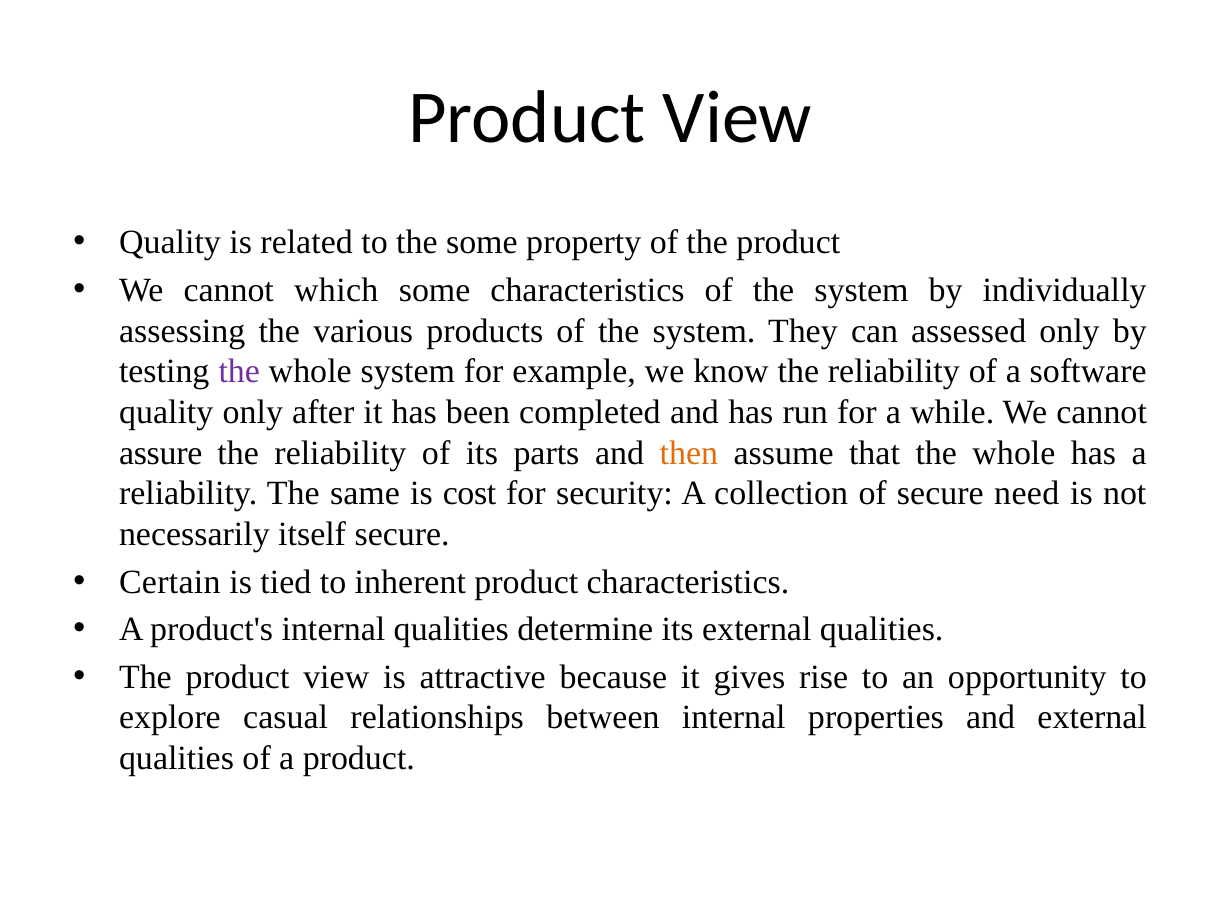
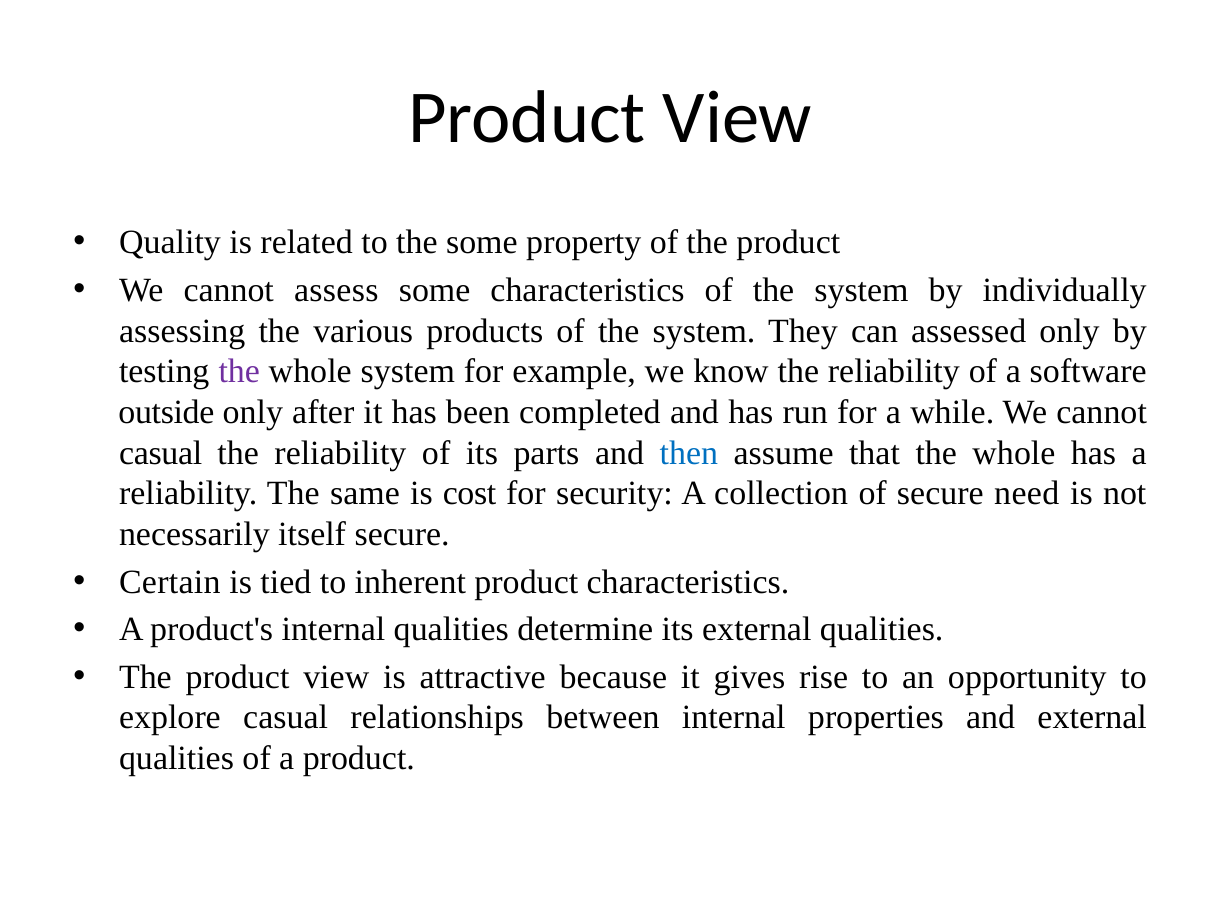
which: which -> assess (336, 290)
quality: quality -> outside (166, 412)
assure: assure -> casual (161, 453)
then colour: orange -> blue (689, 453)
